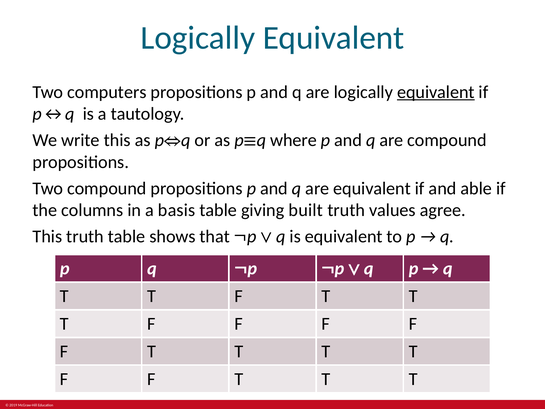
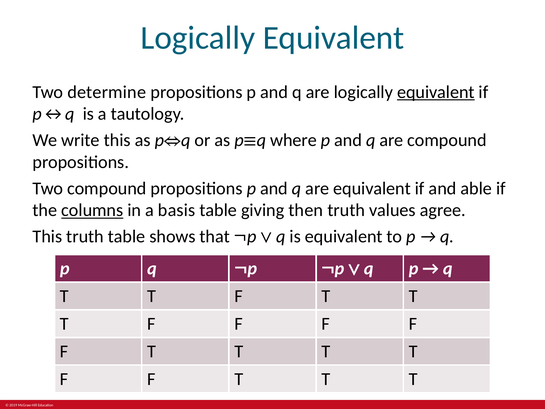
computers: computers -> determine (107, 92)
columns underline: none -> present (92, 210)
built: built -> then (306, 210)
